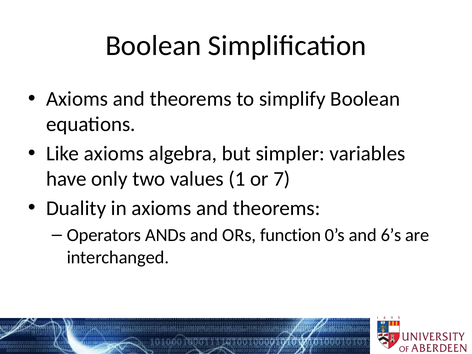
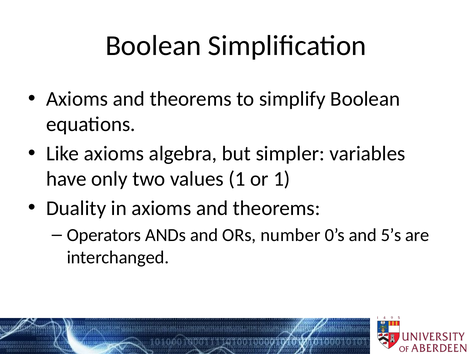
or 7: 7 -> 1 (282, 179)
function: function -> number (290, 235)
6’s: 6’s -> 5’s (391, 235)
